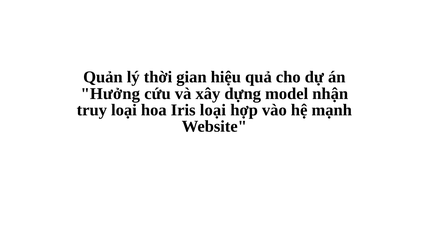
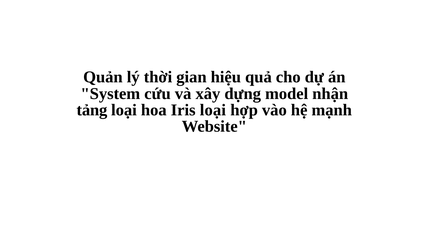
Hưởng: Hưởng -> System (110, 94)
truy: truy -> tảng (92, 110)
